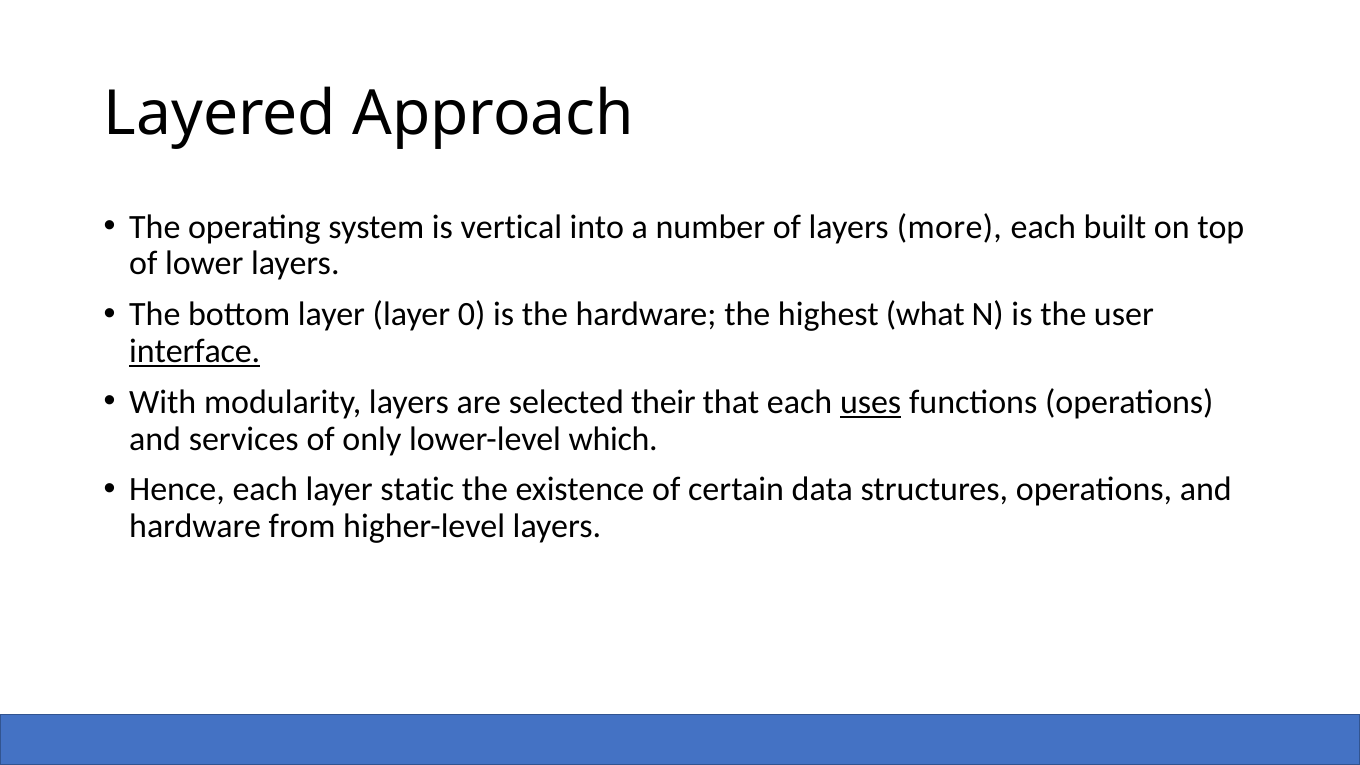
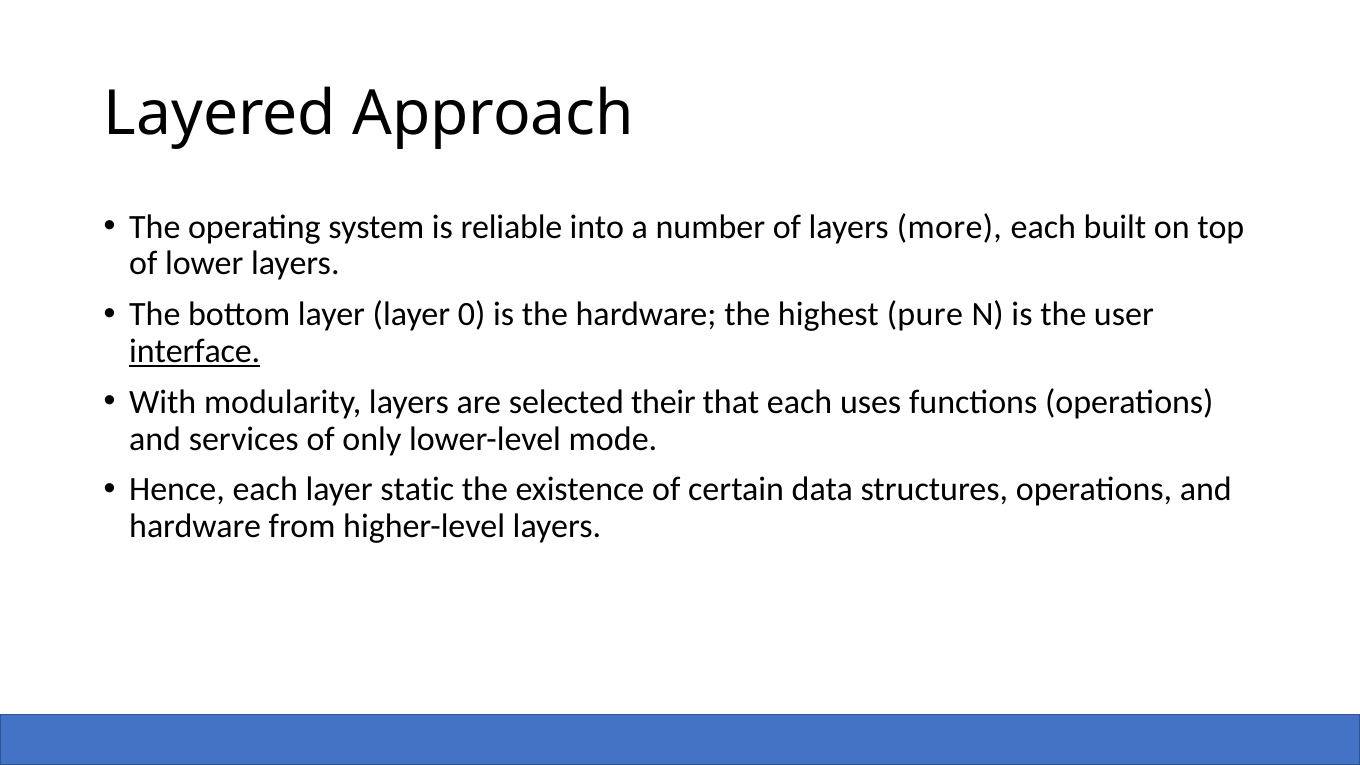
vertical: vertical -> reliable (511, 227)
what: what -> pure (925, 314)
uses underline: present -> none (871, 402)
which: which -> mode (613, 439)
